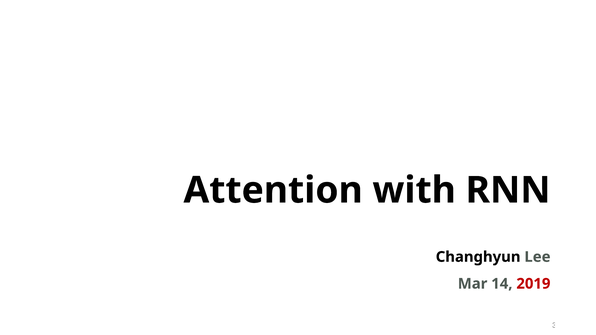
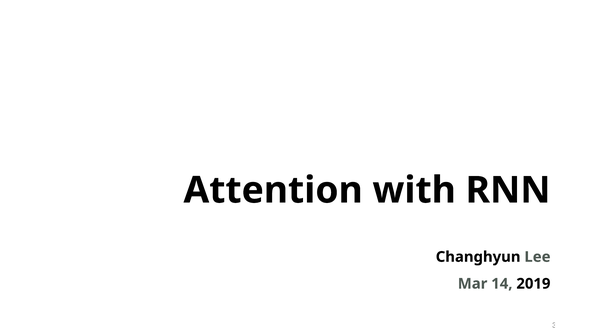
2019 colour: red -> black (533, 284)
